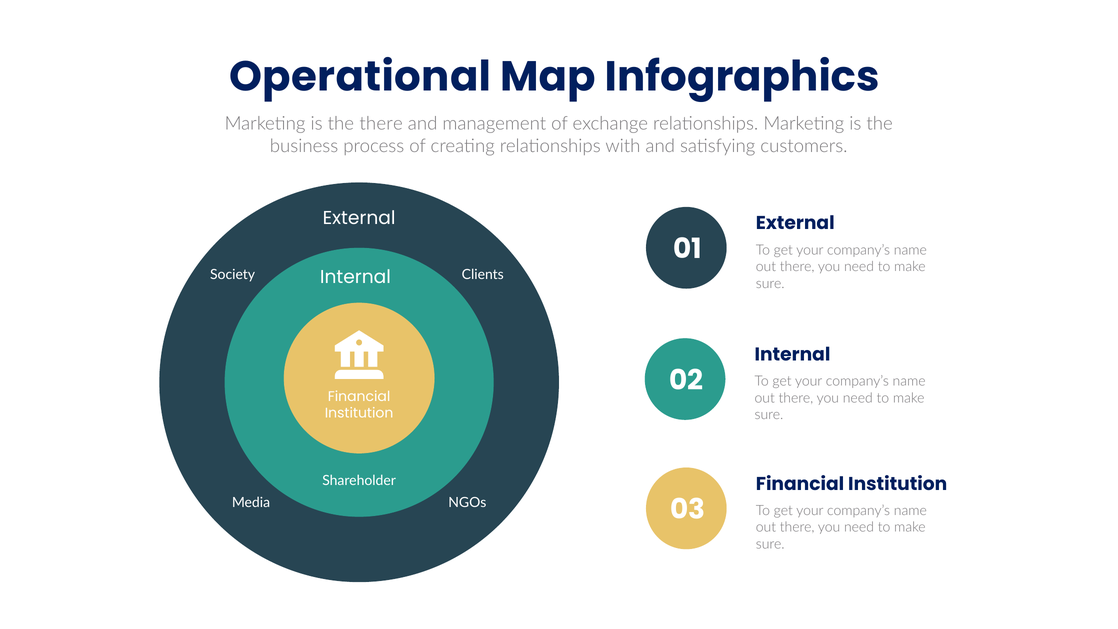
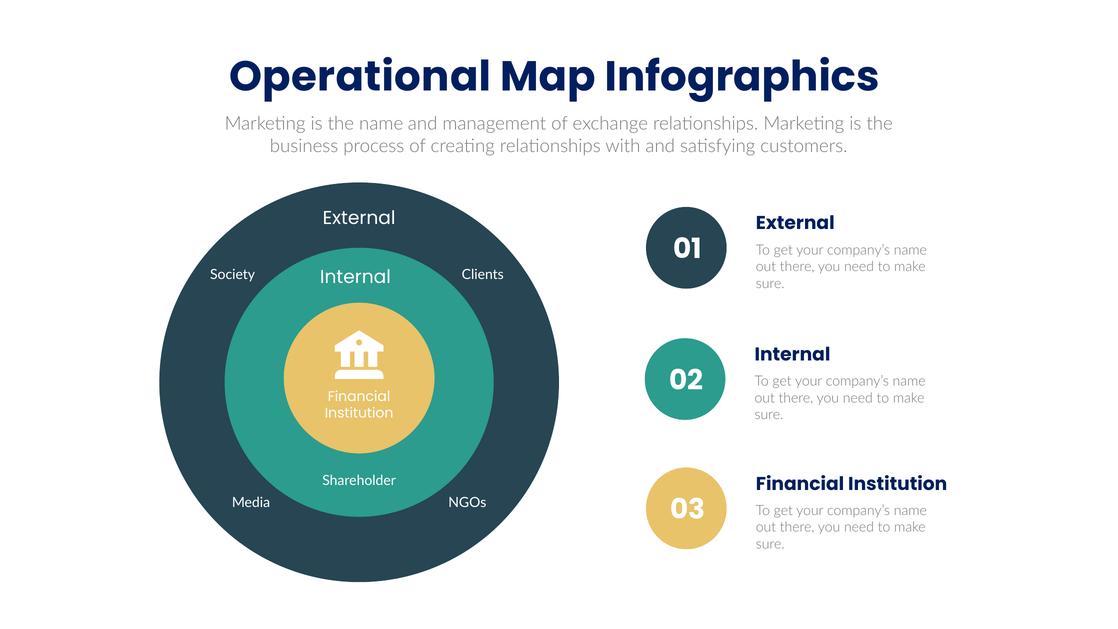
the there: there -> name (381, 124)
